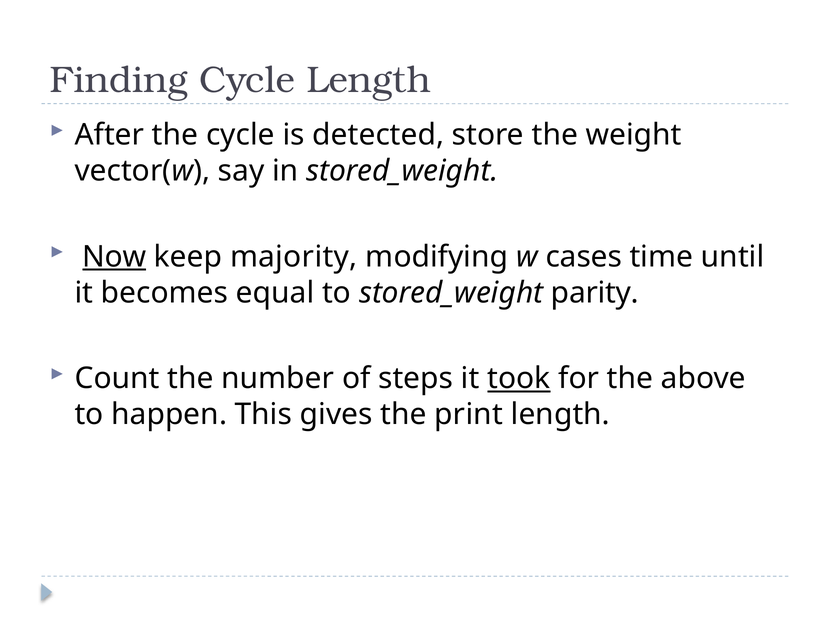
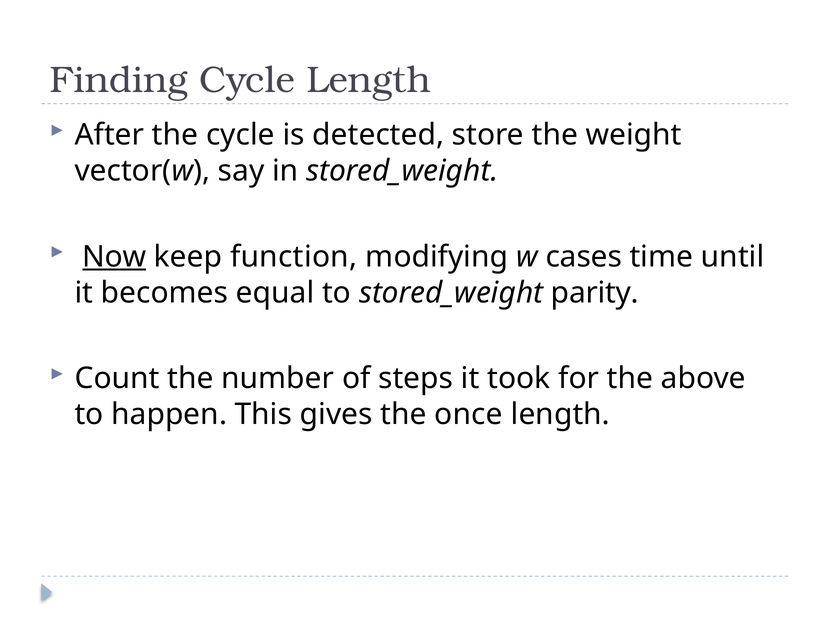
majority: majority -> function (294, 257)
took underline: present -> none (519, 379)
print: print -> once (469, 415)
